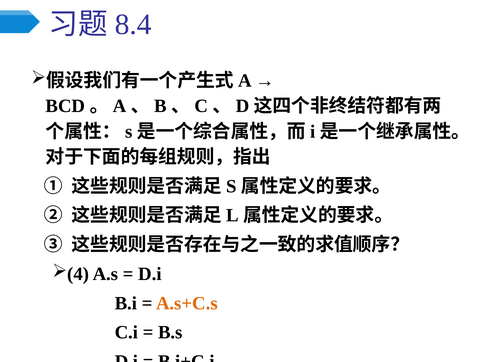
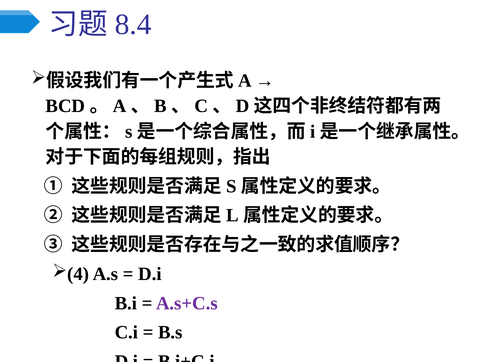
A.s+C.s colour: orange -> purple (187, 303)
